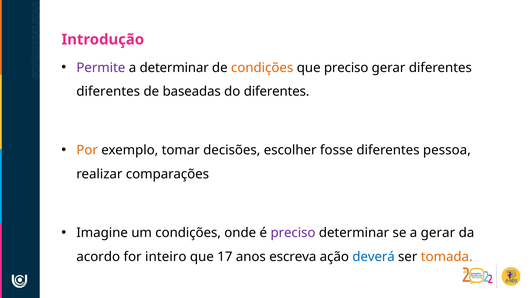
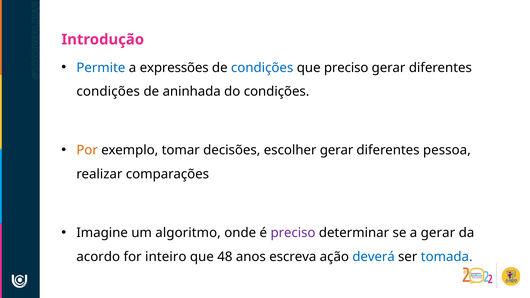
Permite colour: purple -> blue (101, 68)
a determinar: determinar -> expressões (174, 68)
condições colour: orange -> blue (262, 68)
diferentes: diferentes -> condições (108, 92)
baseadas: baseadas -> aninhada (192, 92)
do diferentes: diferentes -> condições (277, 92)
escolher fosse: fosse -> gerar (337, 150)
um condições: condições -> algoritmo (188, 233)
17: 17 -> 48 (225, 257)
tomada colour: orange -> blue (447, 257)
